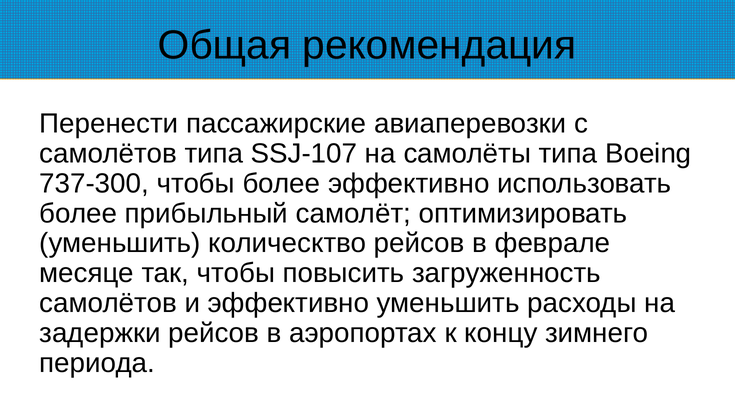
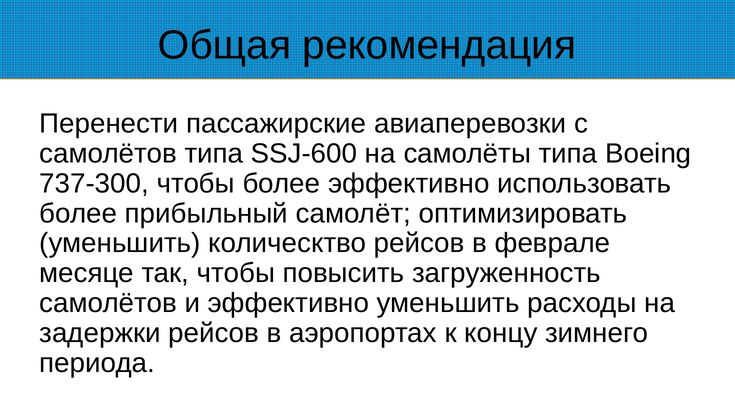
SSJ-107: SSJ-107 -> SSJ-600 (304, 154)
